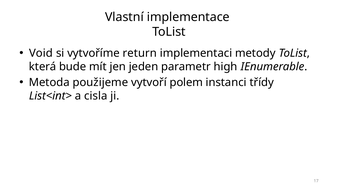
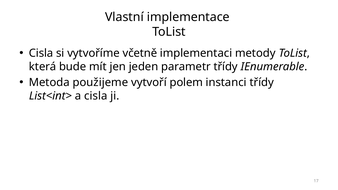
Void: Void -> Cisla (41, 53)
return: return -> včetně (140, 53)
parametr high: high -> třídy (226, 67)
